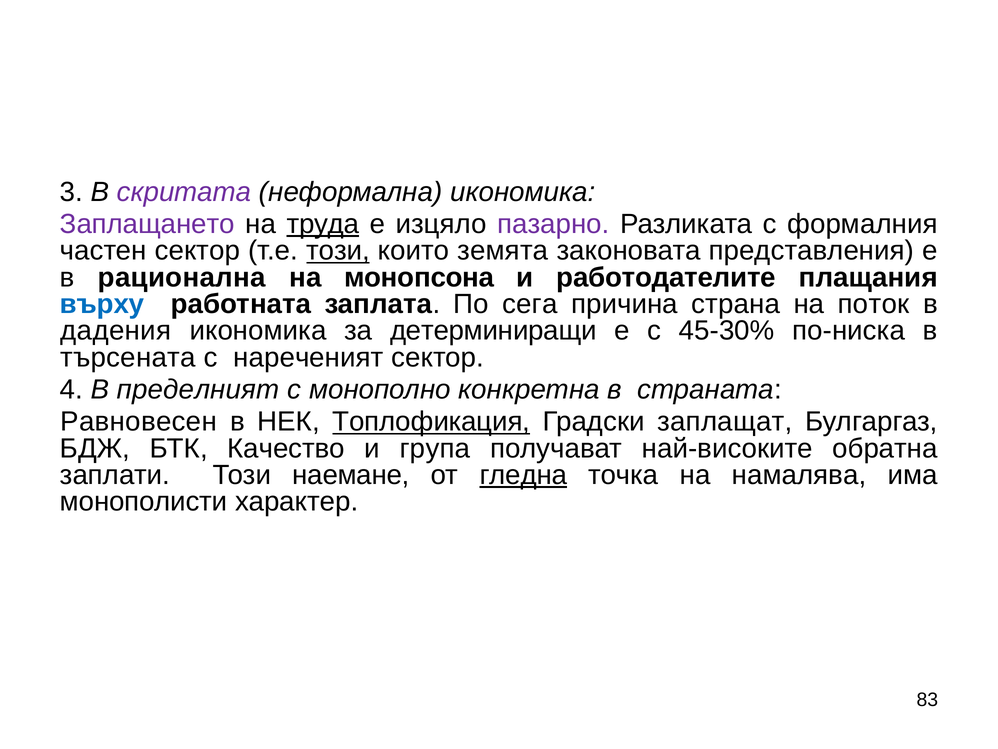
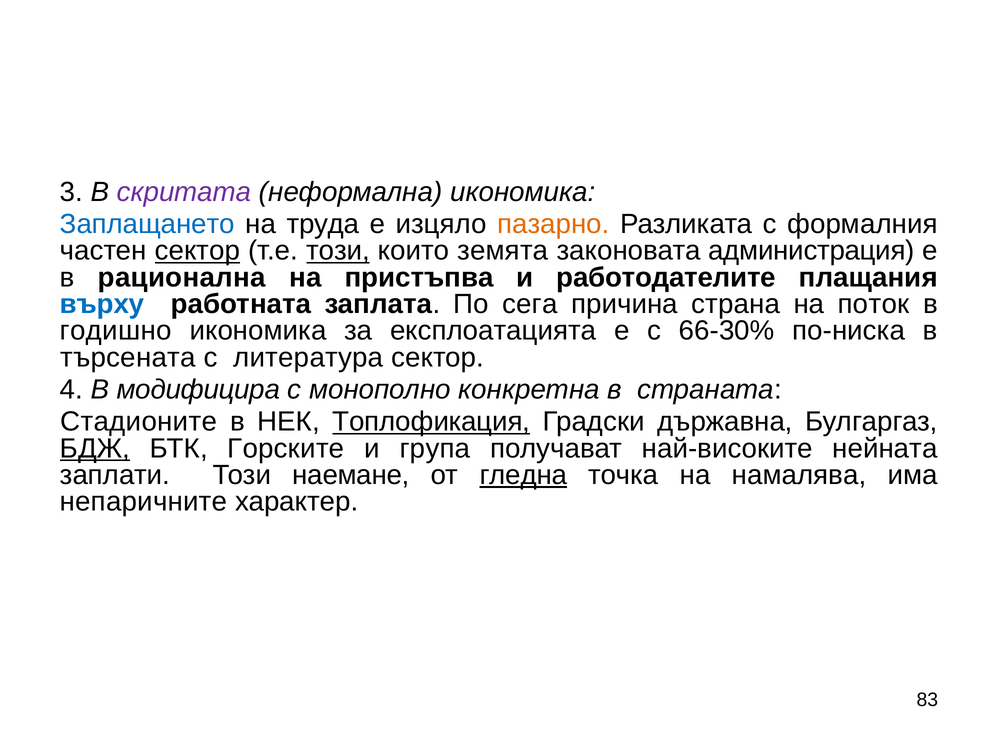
Заплащането colour: purple -> blue (147, 224)
труда underline: present -> none (323, 224)
пазарно colour: purple -> orange (553, 224)
сектор underline: none -> present (197, 251)
представления: представления -> aдминиcтpaция (811, 251)
монопсона: монопсона -> пристъпва (419, 277)
дадения: дадения -> годишно (116, 331)
детерминиращи: детерминиращи -> експлоатацията (493, 331)
45-30%: 45-30% -> 66-30% (727, 331)
нареченият: нареченият -> литература (308, 357)
пределният: пределният -> модифицира (198, 389)
Равновесен: Равновесен -> Стадионите (139, 422)
заплащат: заплащат -> държавна (725, 422)
БДЖ underline: none -> present (95, 448)
Качество: Качество -> Горските (286, 448)
обратна: обратна -> нейната (885, 448)
монополисти: монополисти -> непаричните (143, 501)
